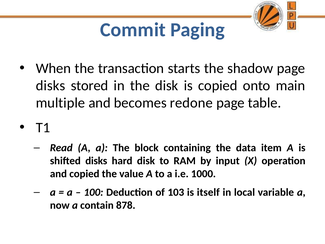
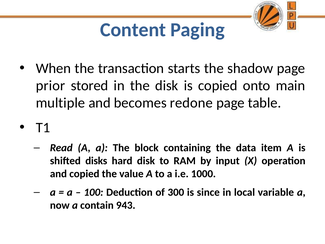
Commit: Commit -> Content (133, 30)
disks: disks -> prior (50, 86)
103: 103 -> 300 (176, 192)
itself: itself -> since (208, 192)
878: 878 -> 943 (126, 205)
